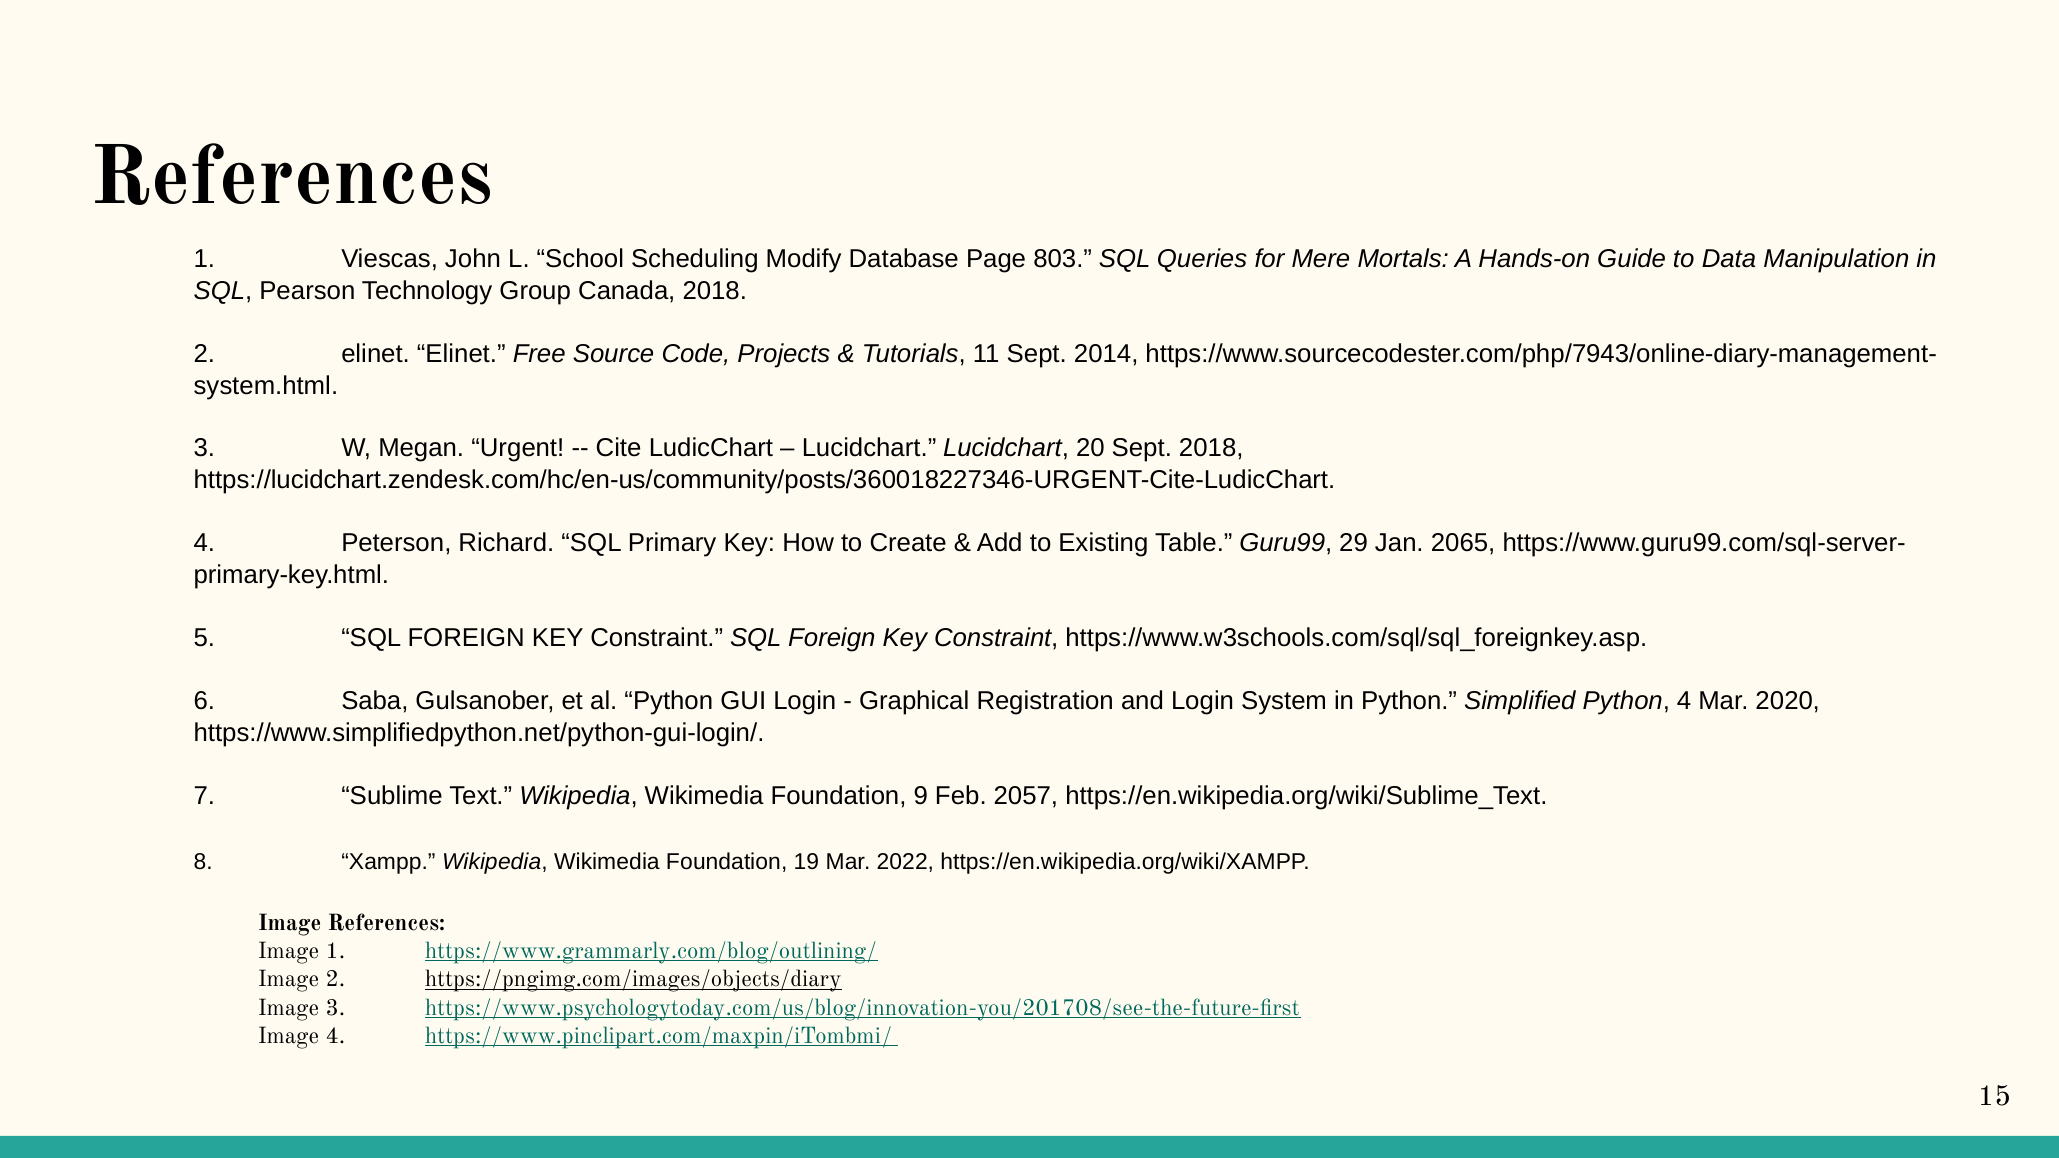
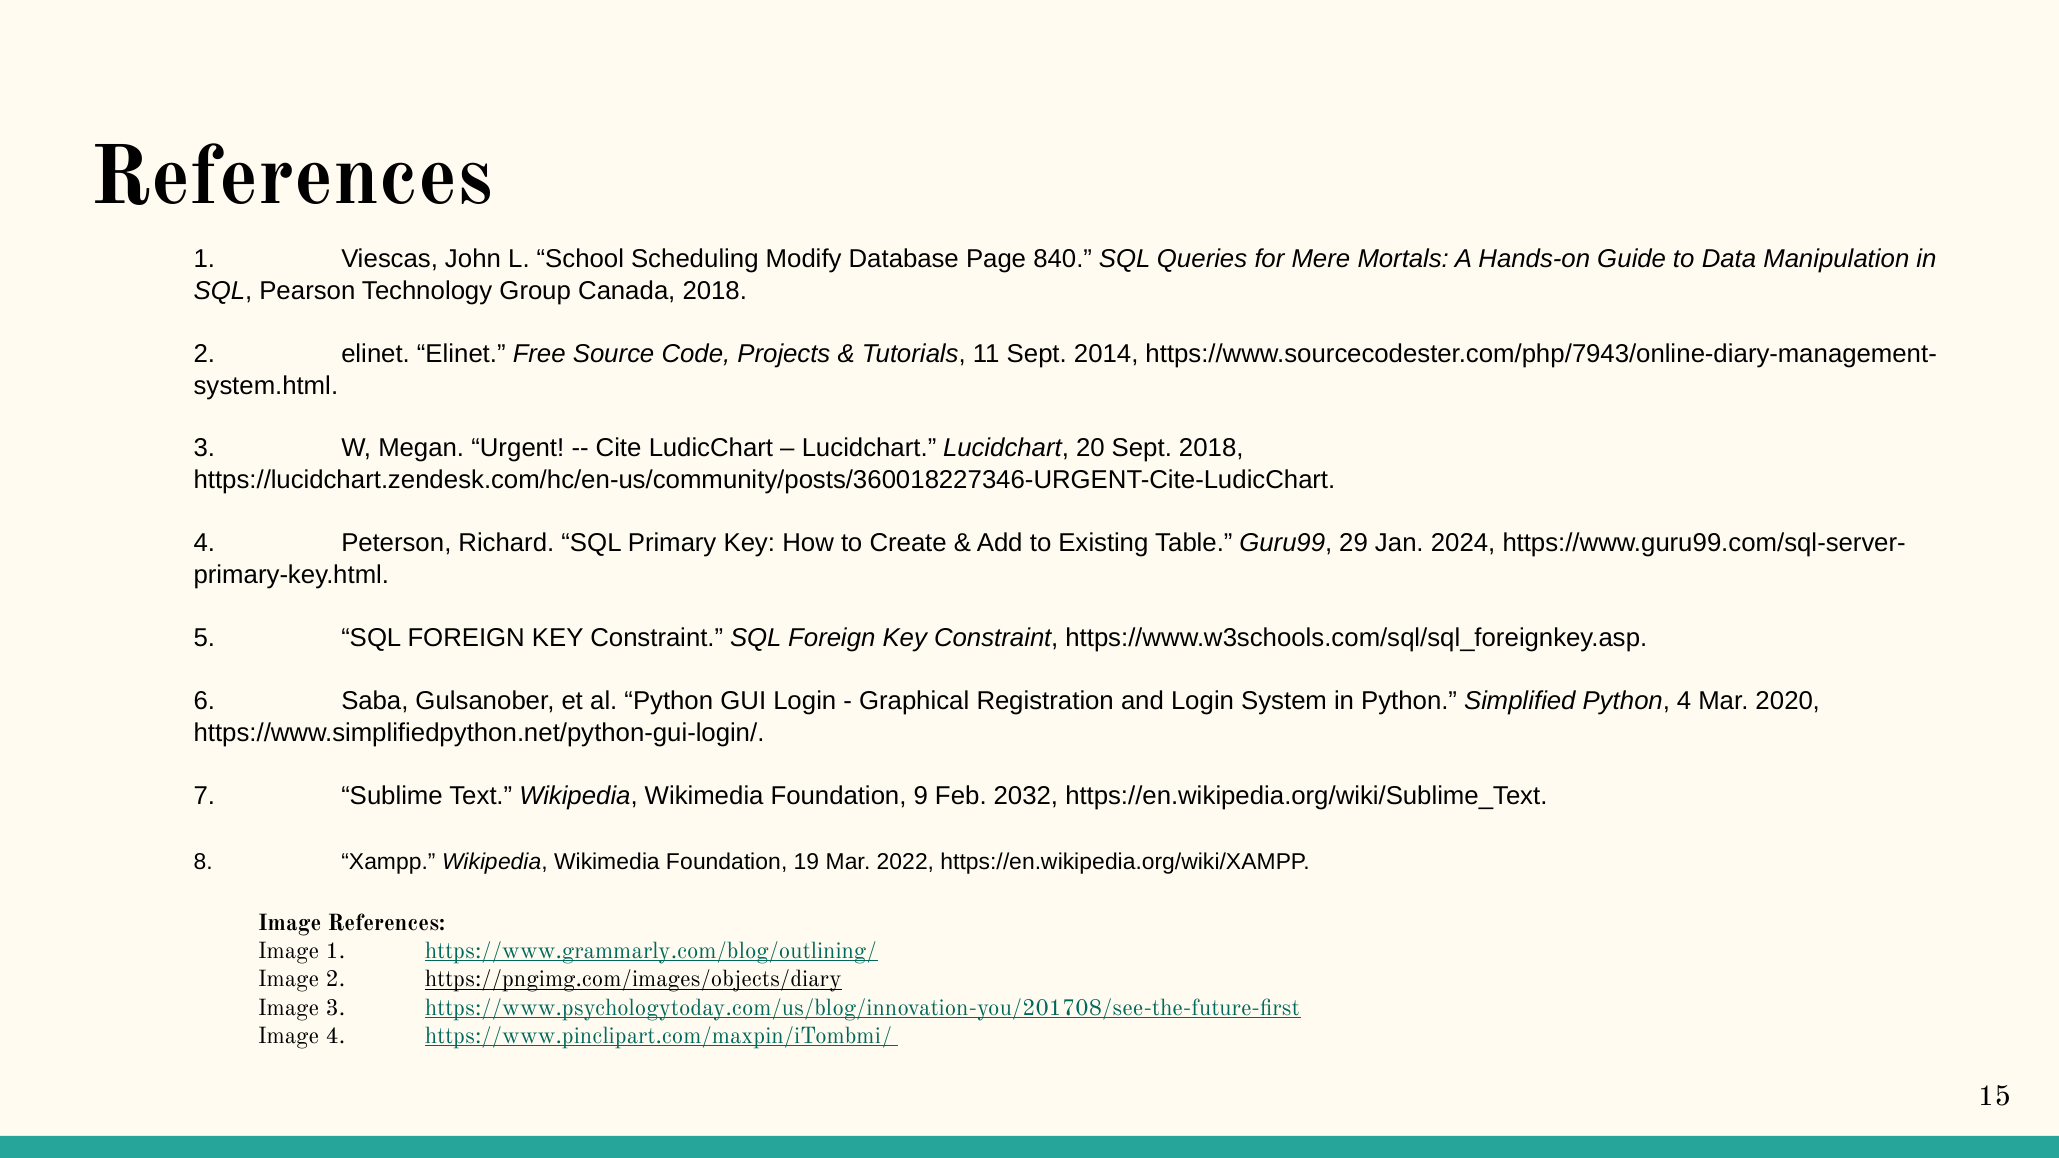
803: 803 -> 840 (1063, 259)
2065: 2065 -> 2024 (1463, 543)
2057: 2057 -> 2032 (1026, 796)
